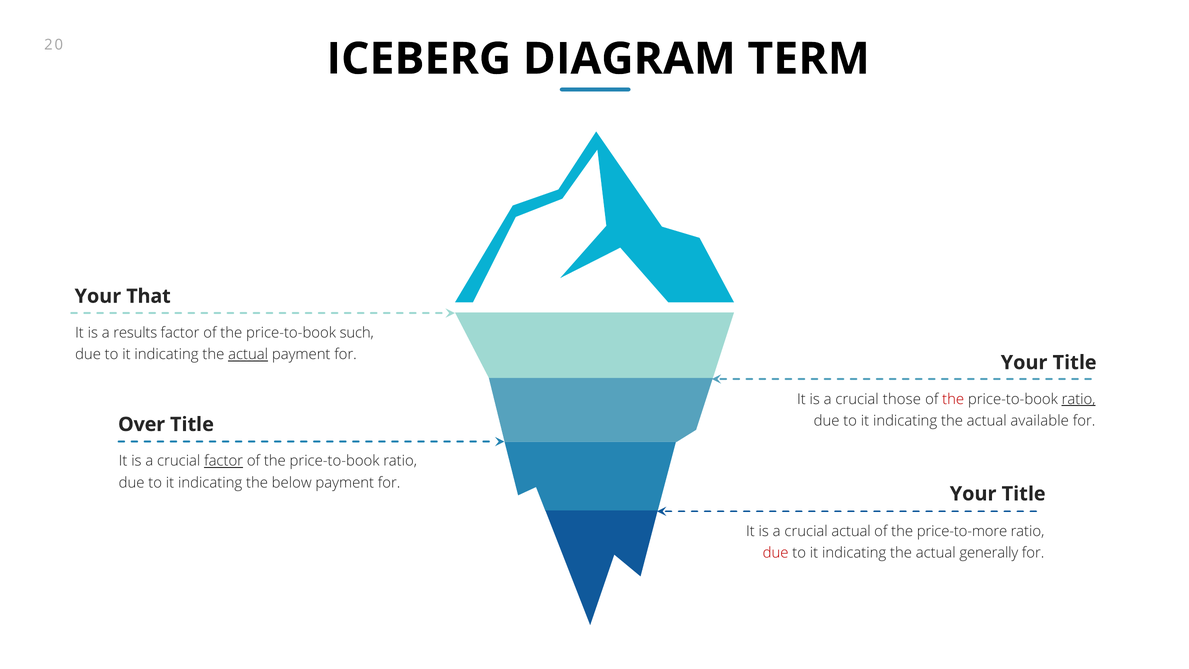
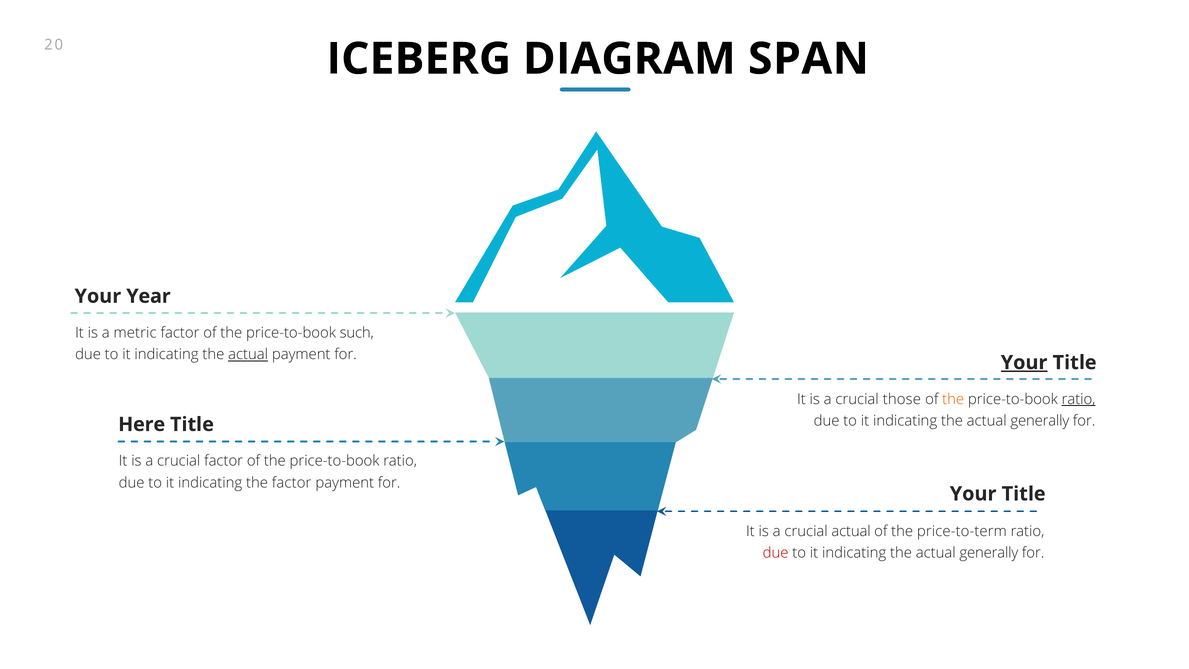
TERM: TERM -> SPAN (808, 59)
That: That -> Year (149, 296)
results: results -> metric (135, 333)
Your underline: none -> present (1024, 363)
the colour: red -> orange (953, 399)
available: available -> generally (1040, 421)
Over: Over -> Here (142, 424)
factor underline: present -> none (224, 461)
the below: below -> factor (292, 483)
price-to-more: price-to-more -> price-to-term (962, 531)
